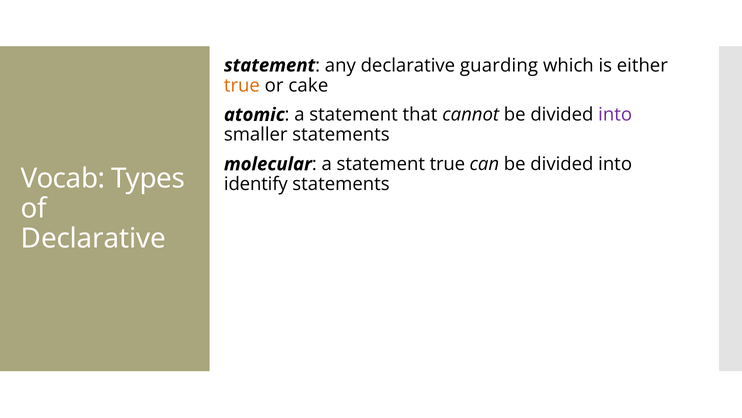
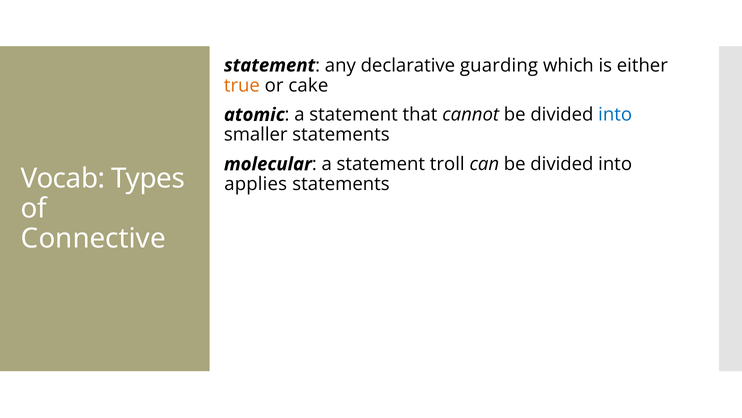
into colour: purple -> blue (615, 115)
statement true: true -> troll (447, 164)
identify: identify -> applies (256, 184)
Declarative: Declarative -> Connective (93, 238)
